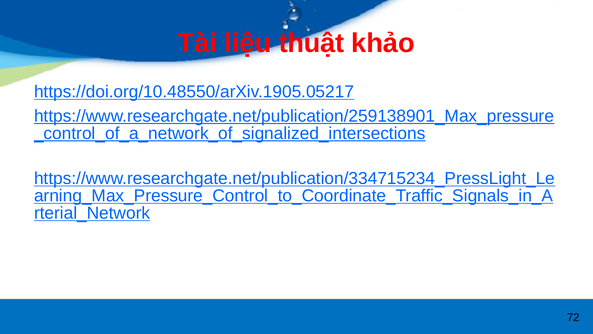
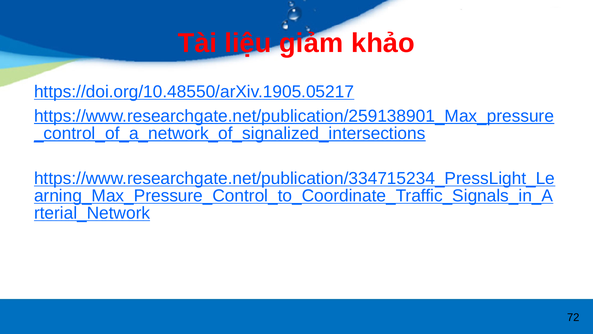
thuật: thuật -> giảm (311, 43)
